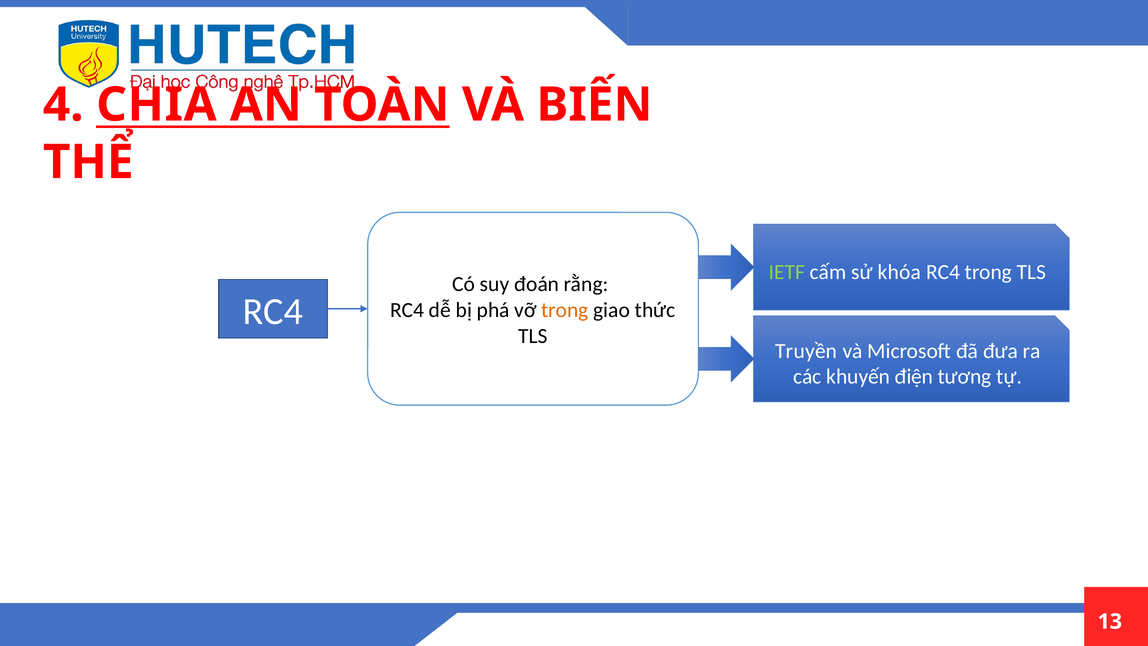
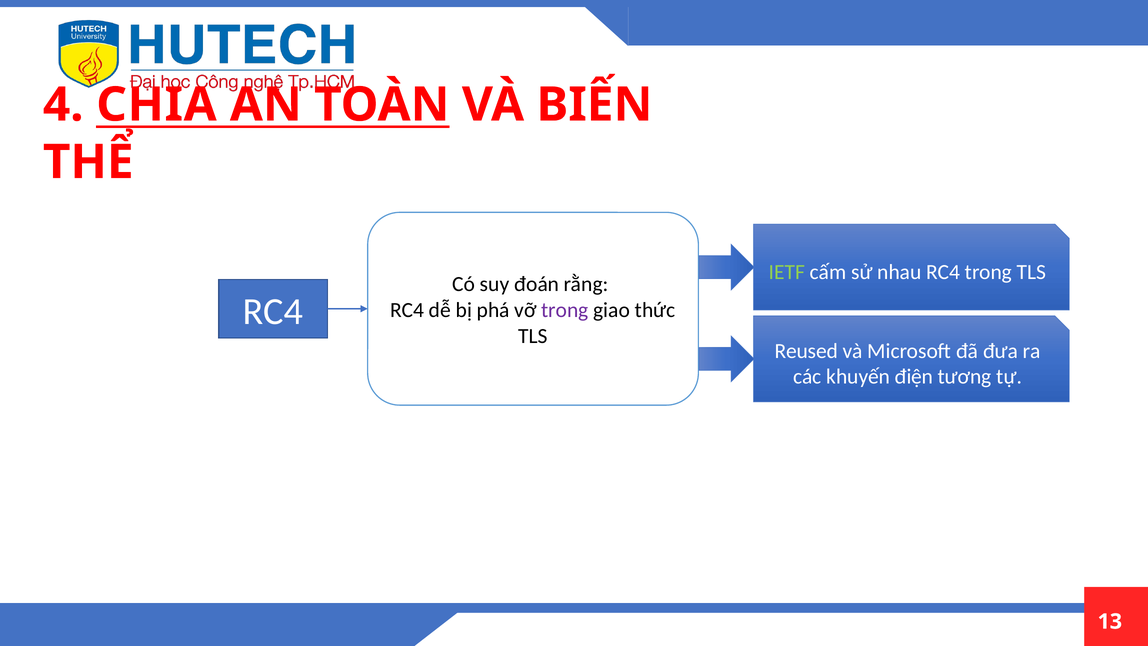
khóa: khóa -> nhau (899, 272)
trong colour: orange -> purple (565, 310)
Truyền: Truyền -> Reused (806, 351)
